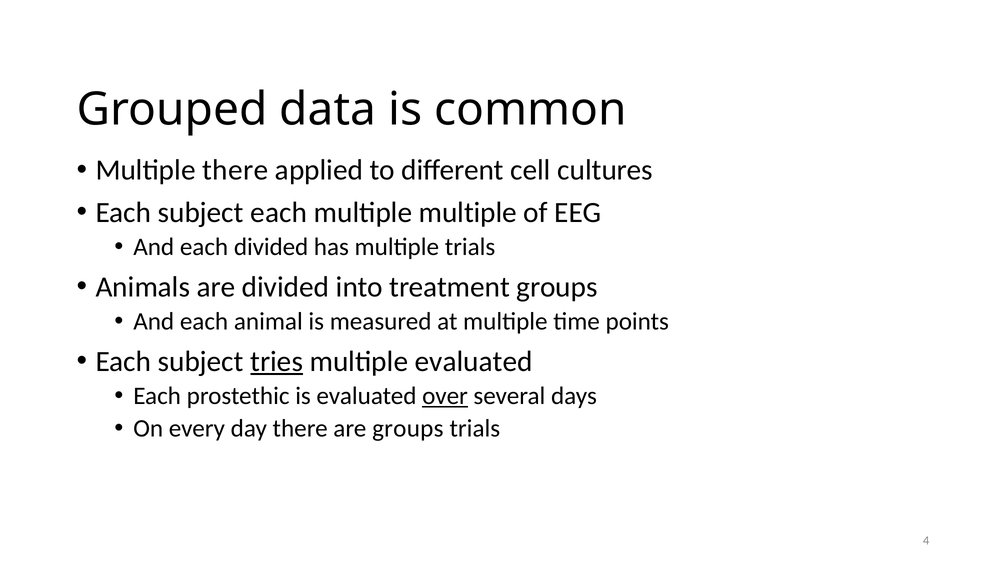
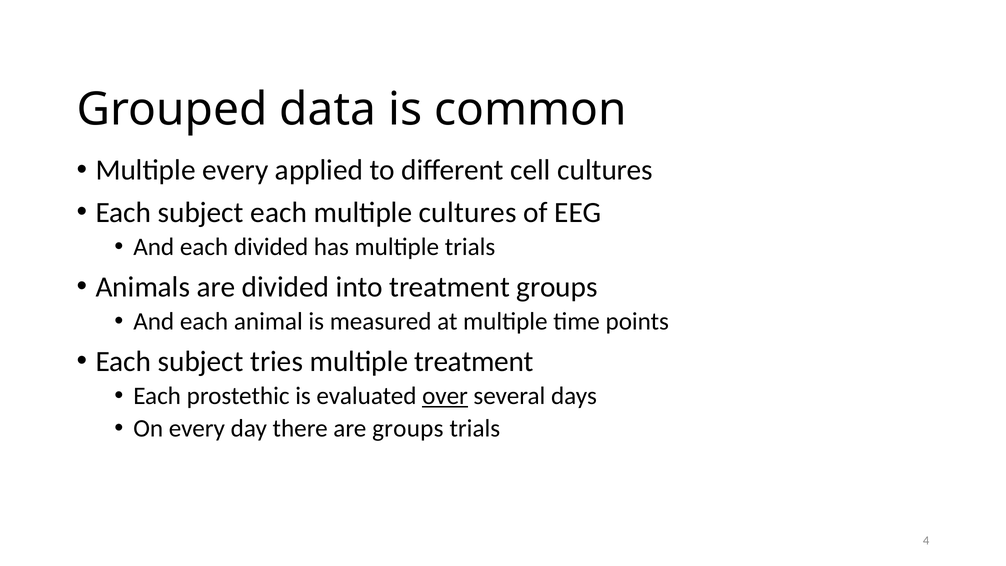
Multiple there: there -> every (235, 170)
multiple multiple: multiple -> cultures (468, 212)
tries underline: present -> none (277, 361)
multiple evaluated: evaluated -> treatment (474, 361)
